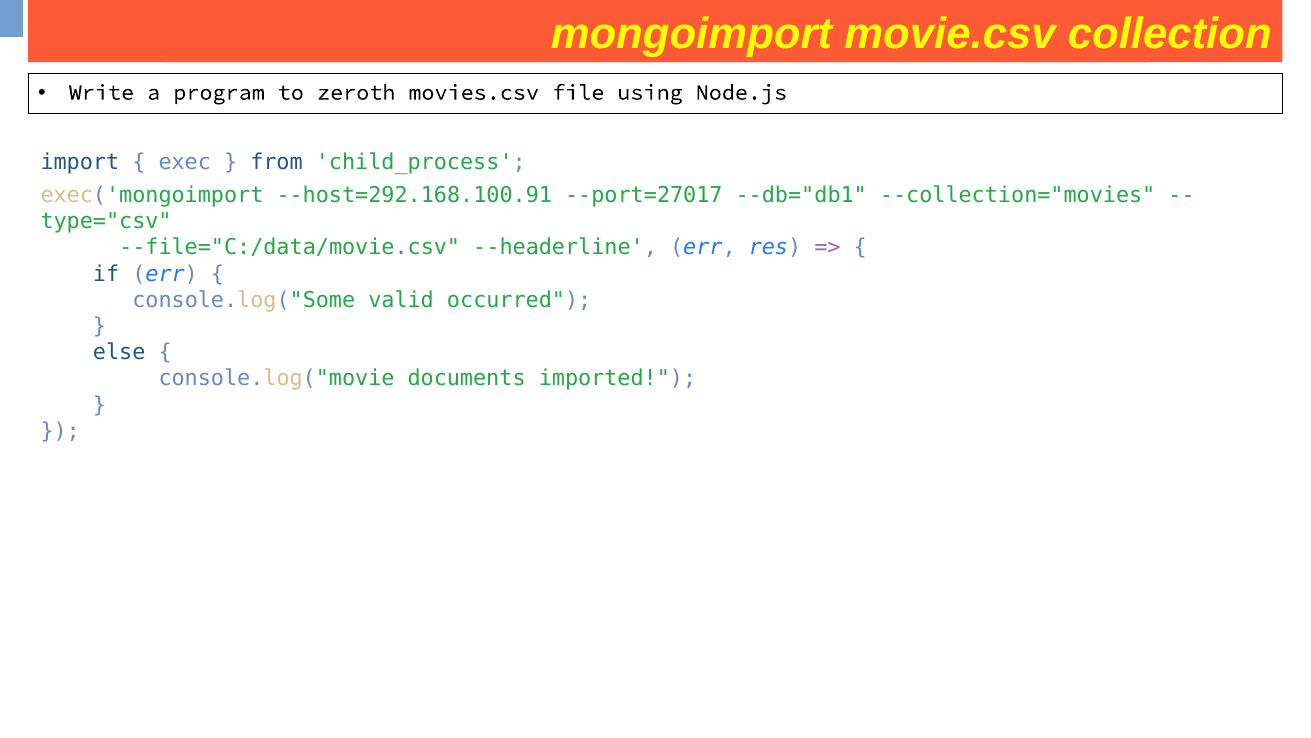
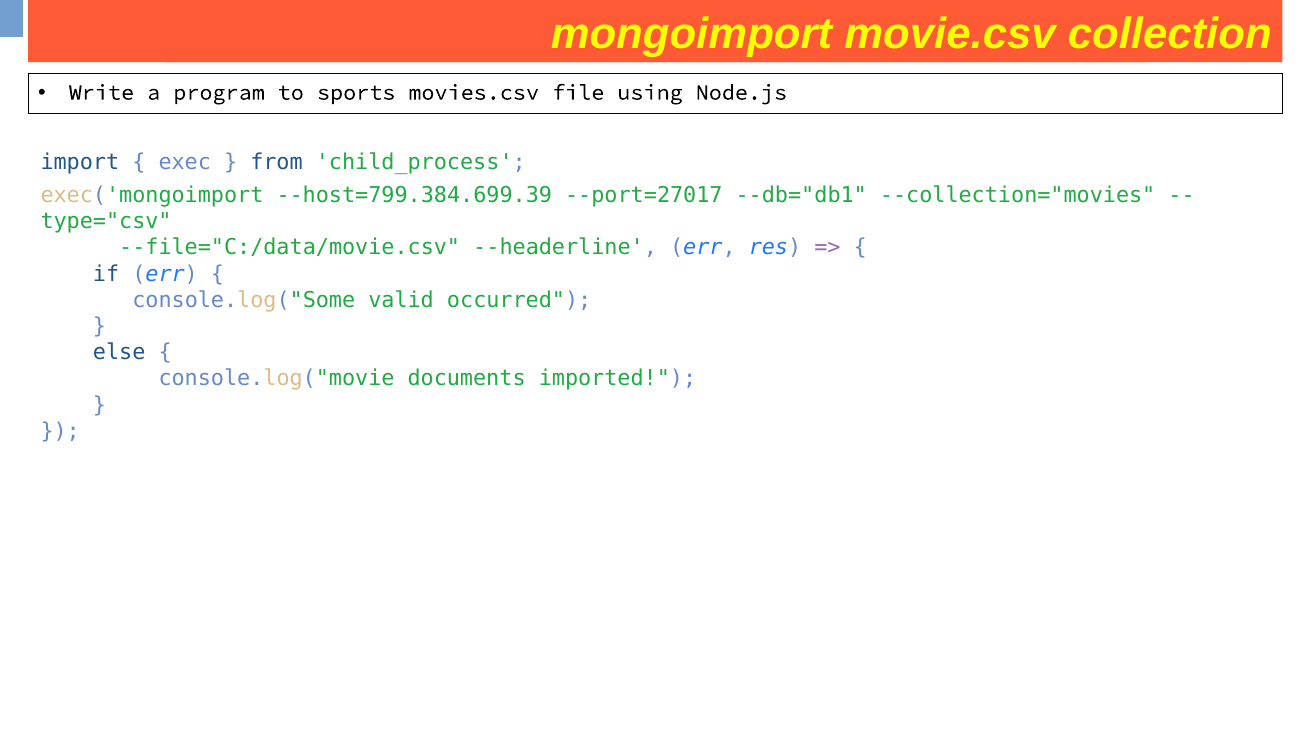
zeroth: zeroth -> sports (356, 92)
--host=292.168.100.91: --host=292.168.100.91 -> --host=799.384.699.39 (414, 195)
